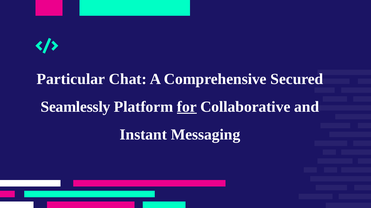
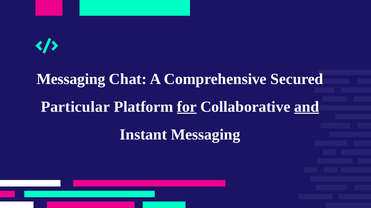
Particular: Particular -> Messaging (71, 79)
Seamlessly: Seamlessly -> Particular (75, 107)
and underline: none -> present (307, 107)
